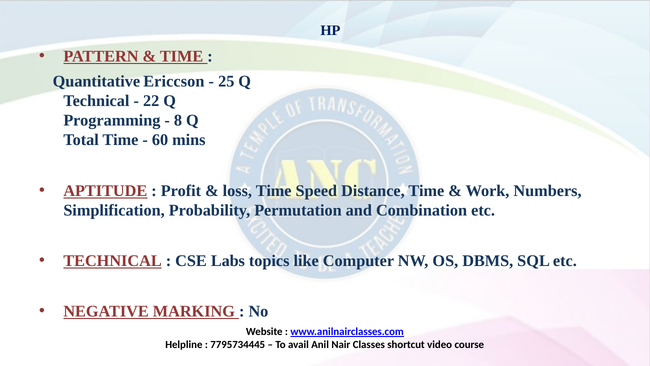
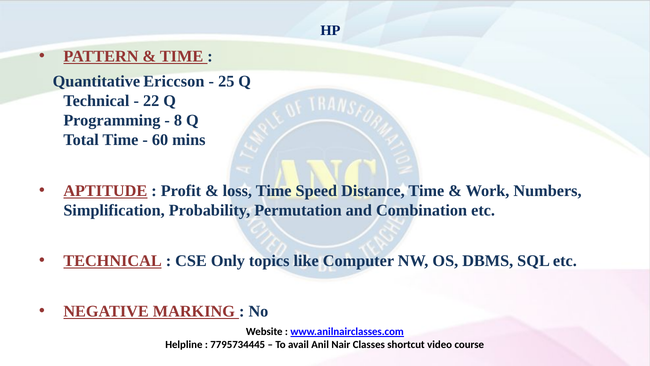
Labs: Labs -> Only (228, 261)
